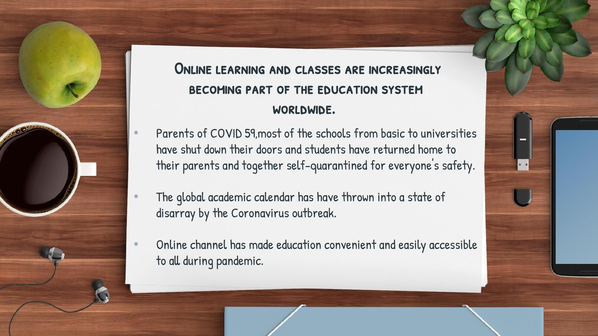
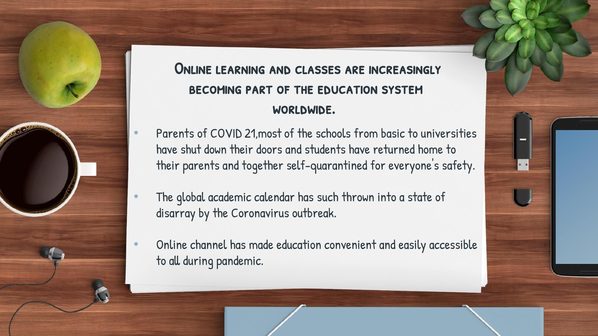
59,most: 59,most -> 21,most (263, 134)
has have: have -> such (328, 197)
